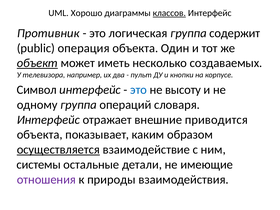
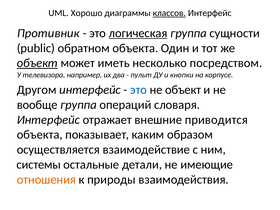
логическая underline: none -> present (138, 33)
содержит: содержит -> сущности (235, 33)
операция: операция -> обратном (84, 48)
создаваемых: создаваемых -> посредством (226, 63)
Символ: Символ -> Другом (37, 90)
не высоту: высоту -> объект (183, 90)
одному: одному -> вообще (37, 105)
осуществляется underline: present -> none (58, 150)
отношения colour: purple -> orange (46, 180)
